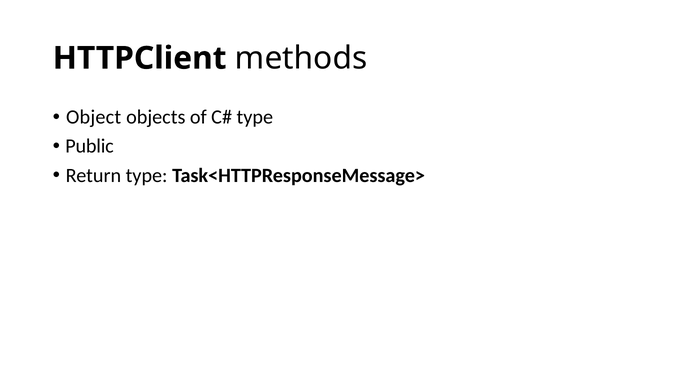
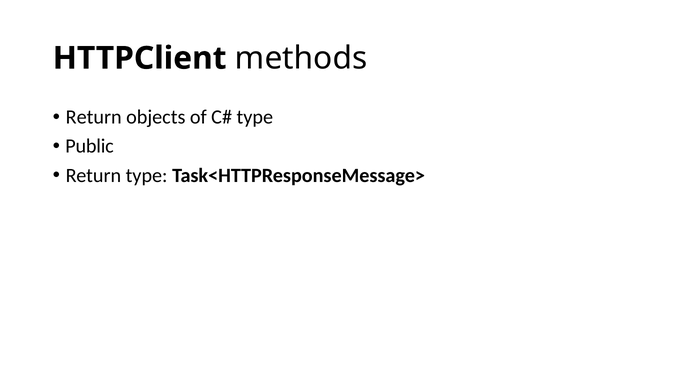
Object: Object -> Return (94, 117)
